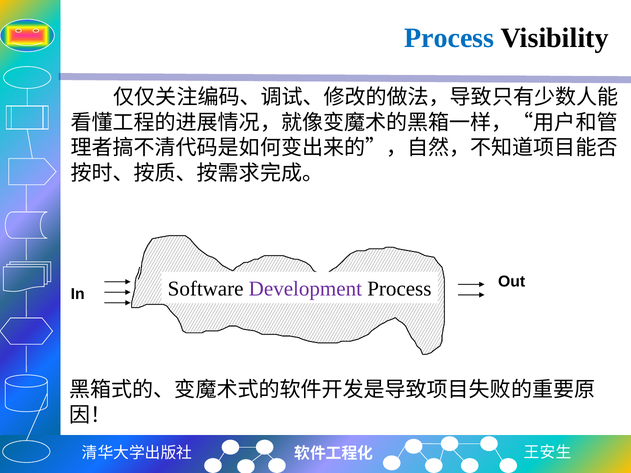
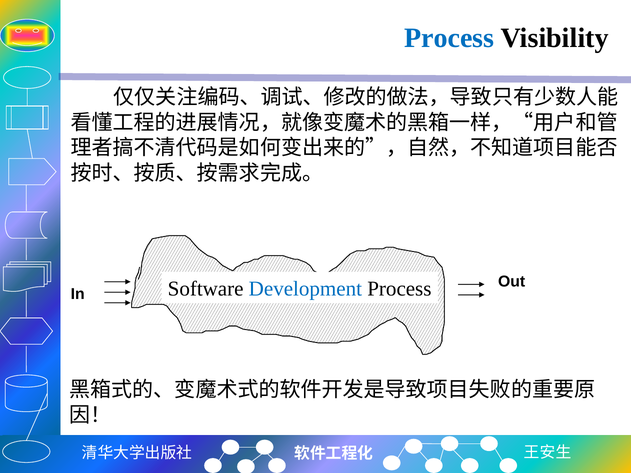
Development colour: purple -> blue (305, 289)
